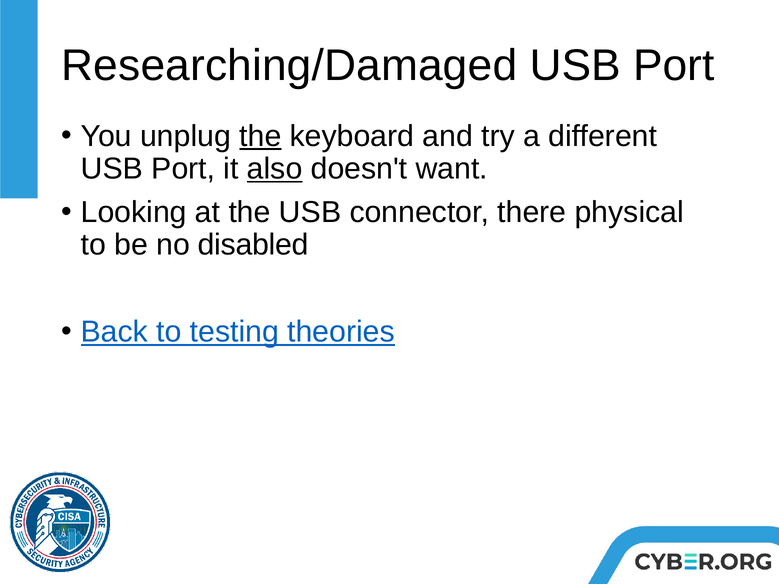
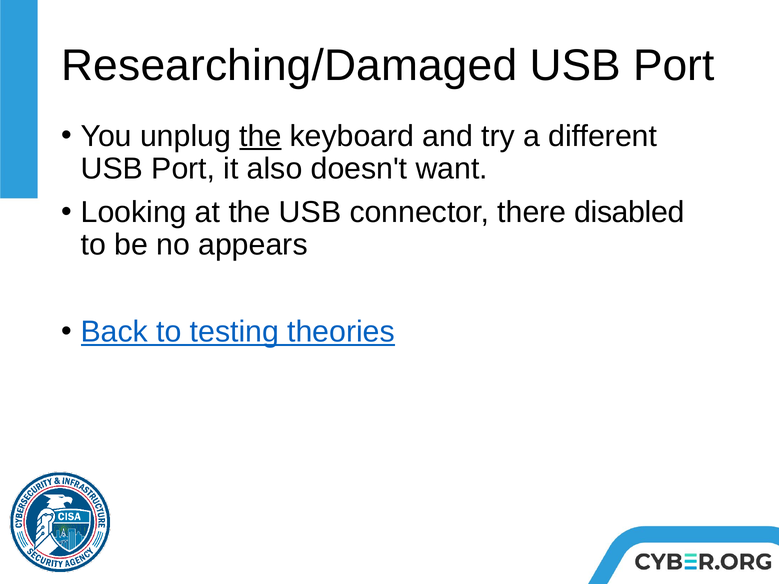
also underline: present -> none (275, 169)
physical: physical -> disabled (629, 212)
disabled: disabled -> appears (253, 245)
